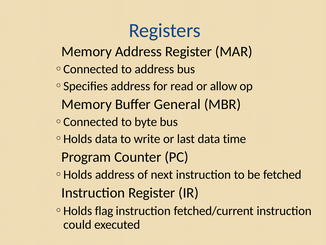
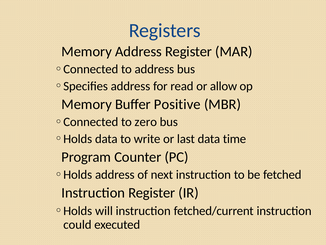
General: General -> Positive (177, 104)
byte: byte -> zero (146, 122)
flag: flag -> will (104, 210)
